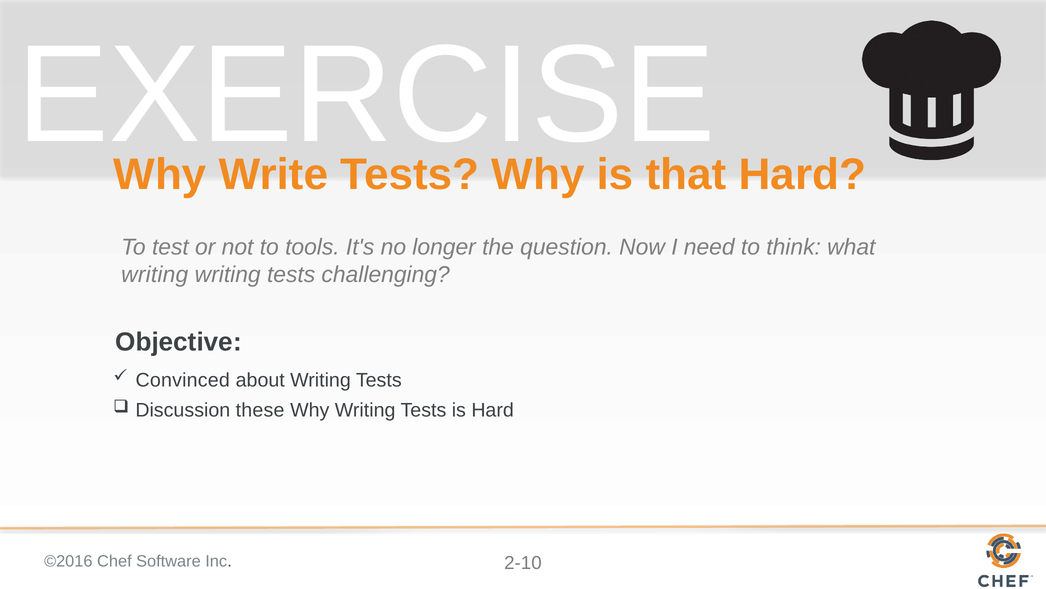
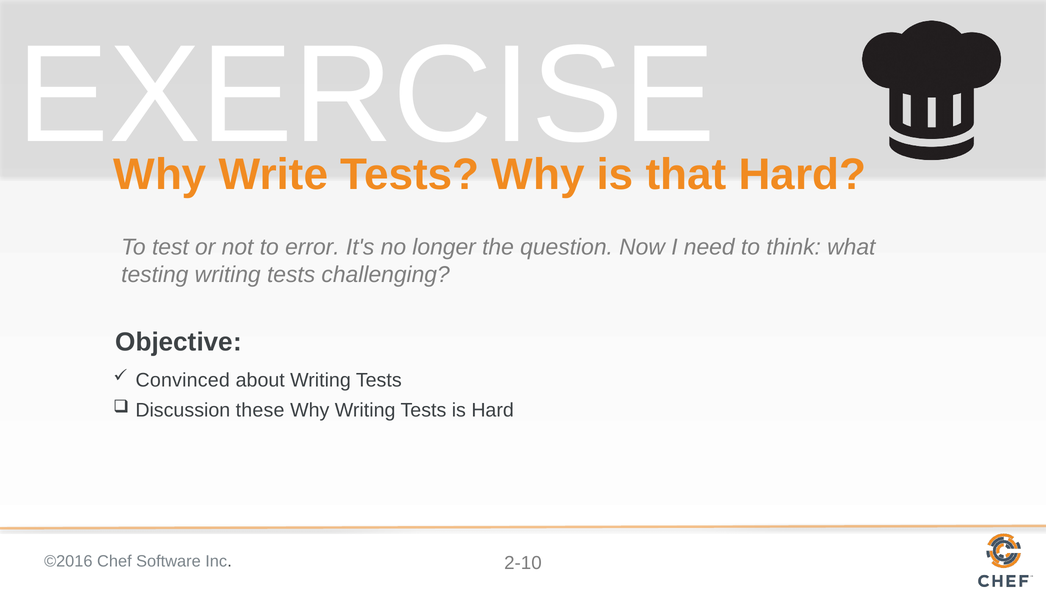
tools: tools -> error (312, 247)
writing: writing -> testing (155, 274)
